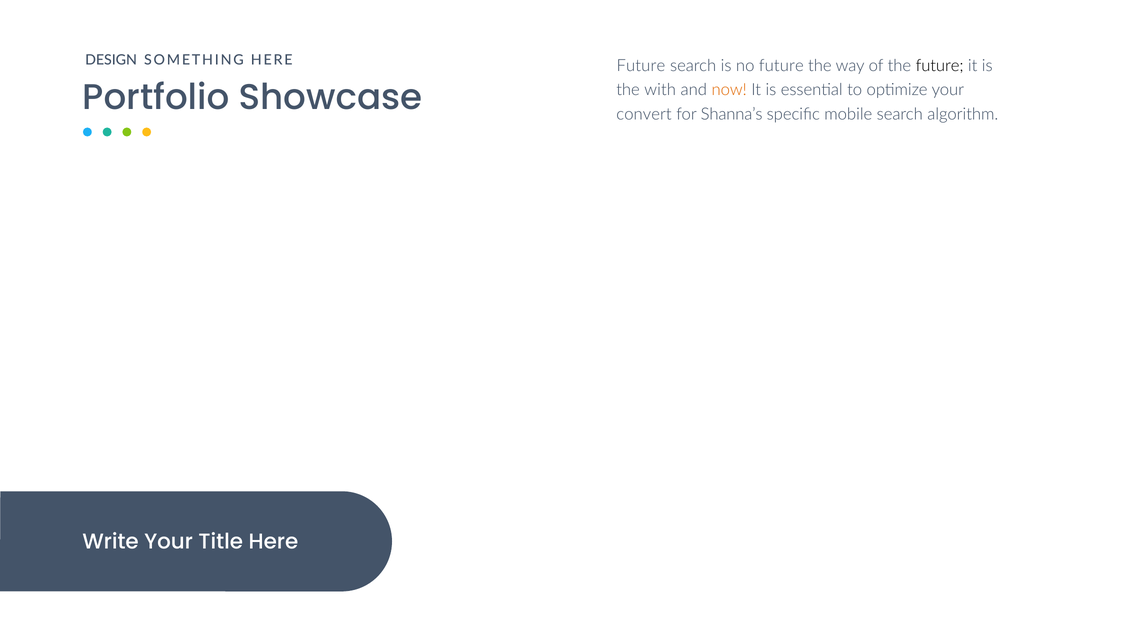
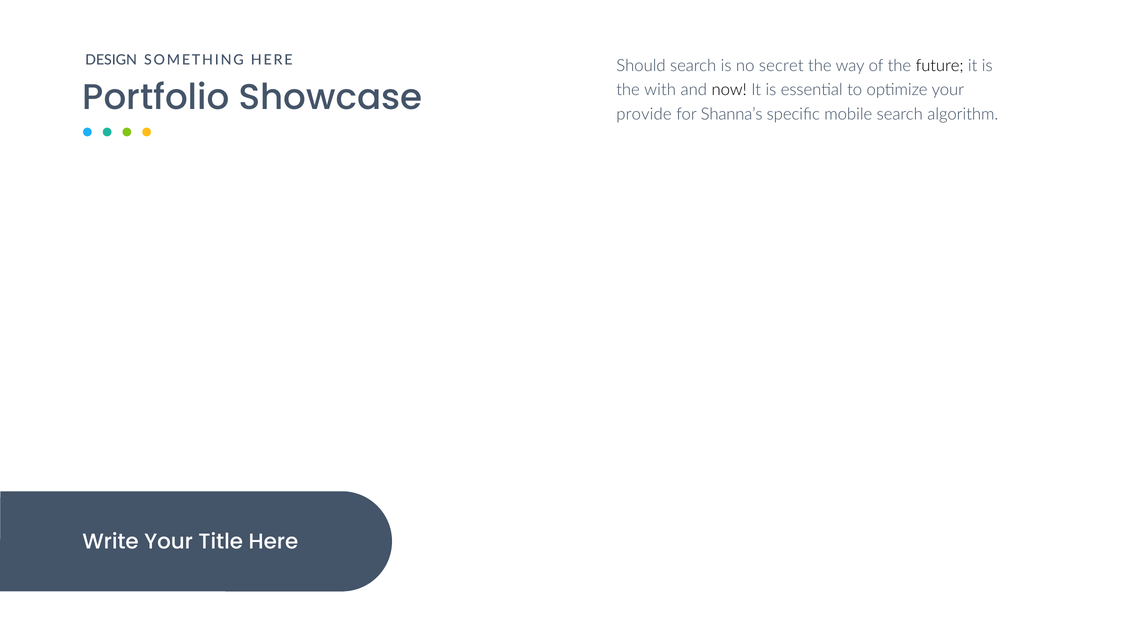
HERE Future: Future -> Should (641, 66)
no future: future -> secret (781, 66)
now colour: orange -> black (729, 90)
convert: convert -> provide (644, 114)
